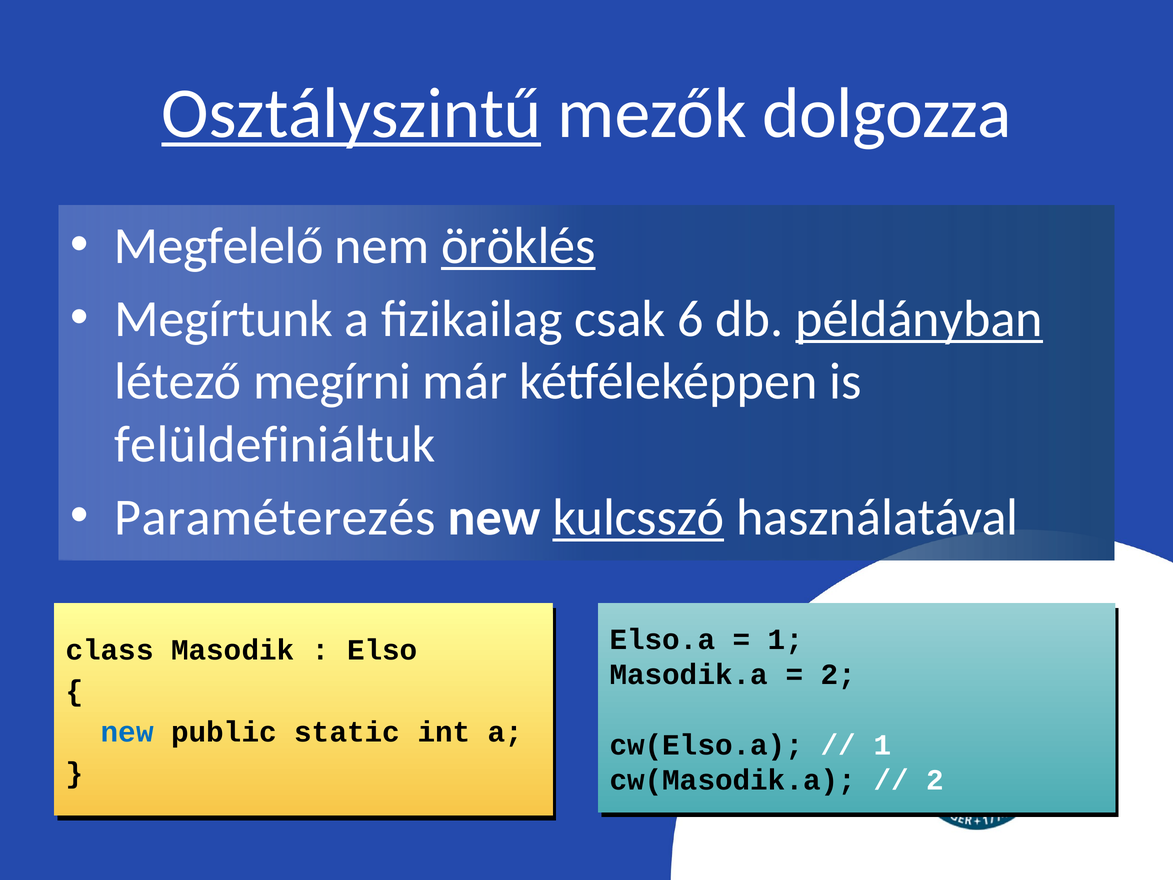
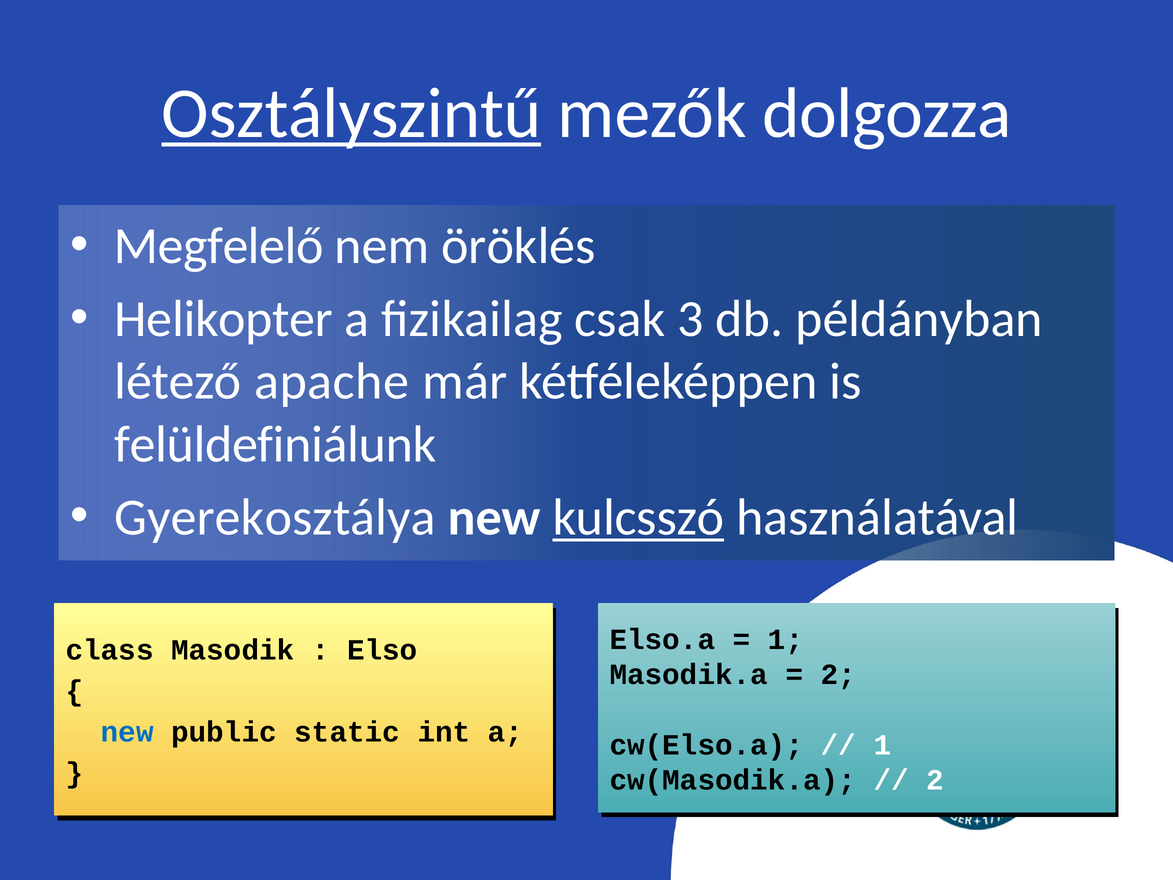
öröklés underline: present -> none (518, 246)
Megírtunk: Megírtunk -> Helikopter (224, 319)
6: 6 -> 3 (691, 319)
példányban underline: present -> none (919, 319)
megírni: megírni -> apache (332, 382)
felüldefiniáltuk: felüldefiniáltuk -> felüldefiniálunk (275, 444)
Paraméterezés: Paraméterezés -> Gyerekosztálya (275, 517)
